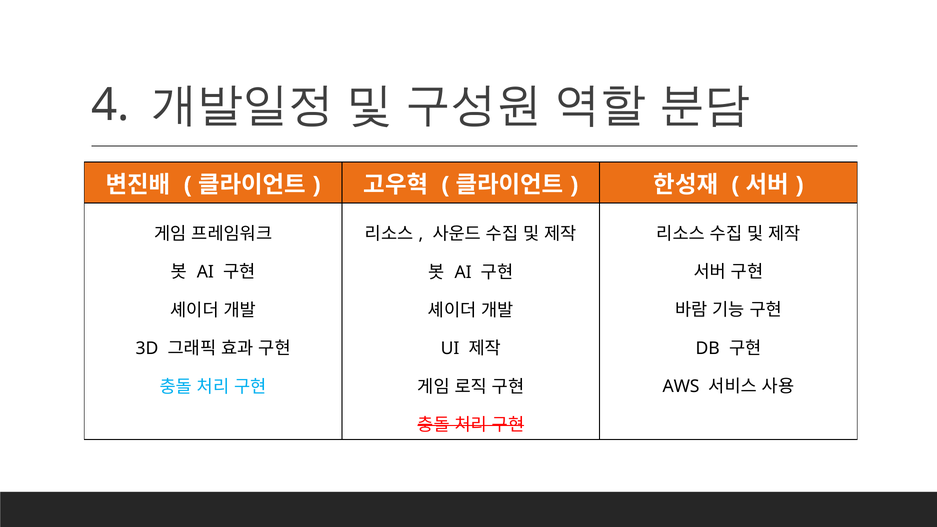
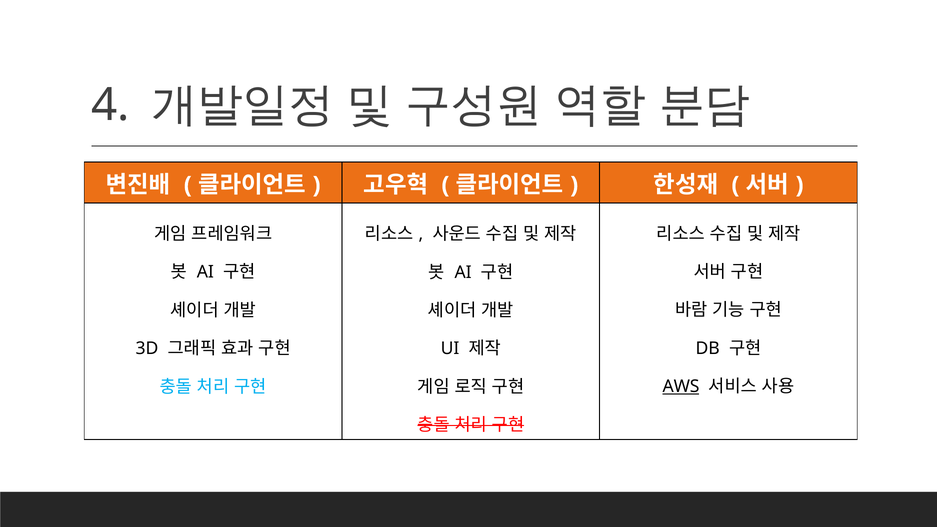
AWS underline: none -> present (681, 387)
